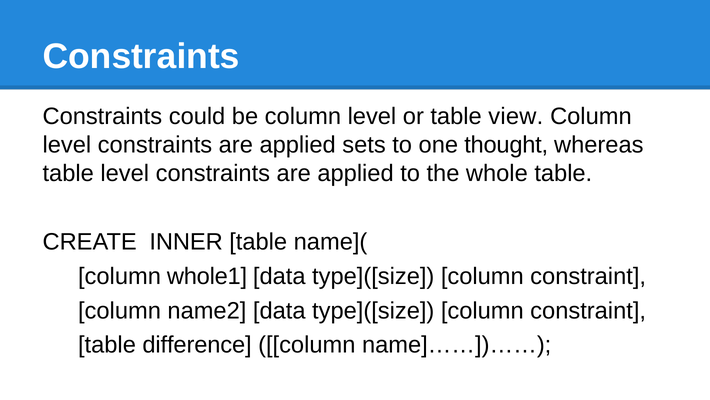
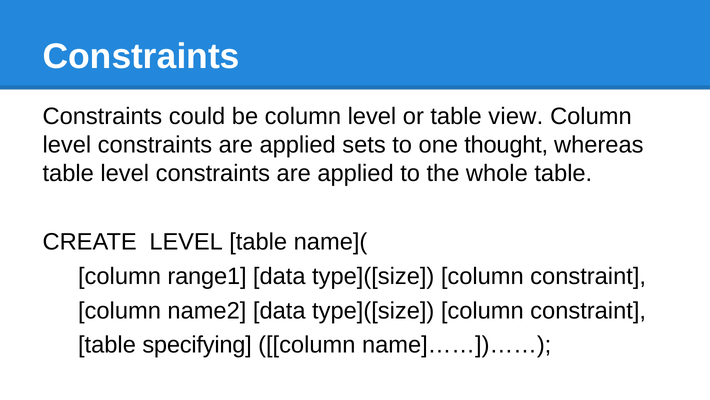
CREATE INNER: INNER -> LEVEL (186, 242)
whole1: whole1 -> range1 (207, 276)
difference: difference -> specifying (197, 345)
